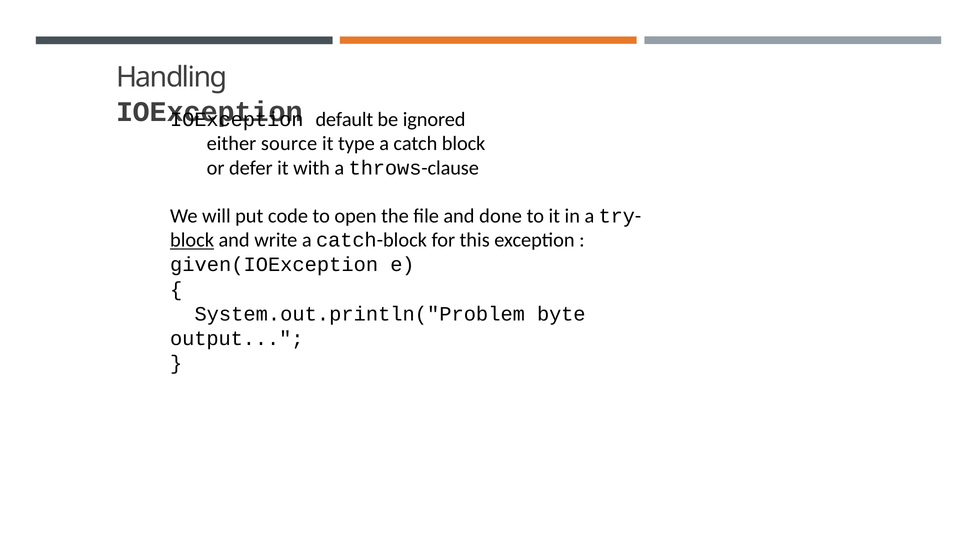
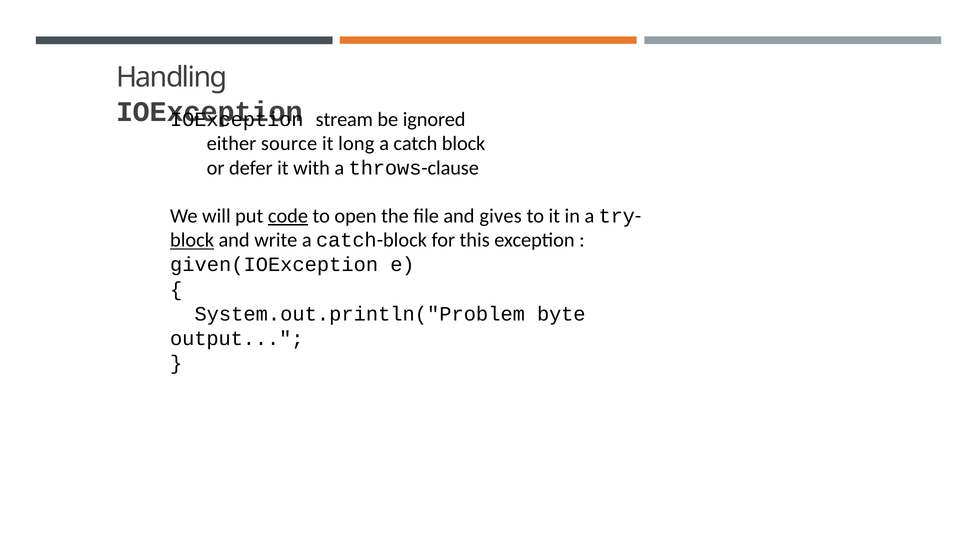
default: default -> stream (344, 119)
type: type -> long (356, 144)
code underline: none -> present (288, 216)
done: done -> gives (501, 216)
